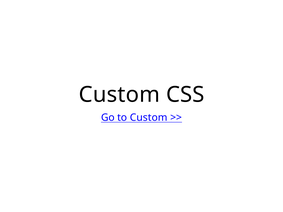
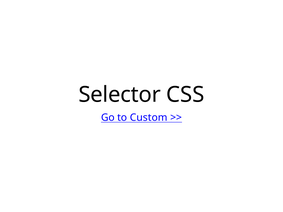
Custom: Custom -> Selector (120, 95)
